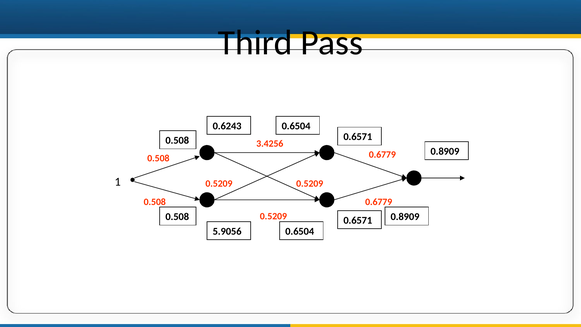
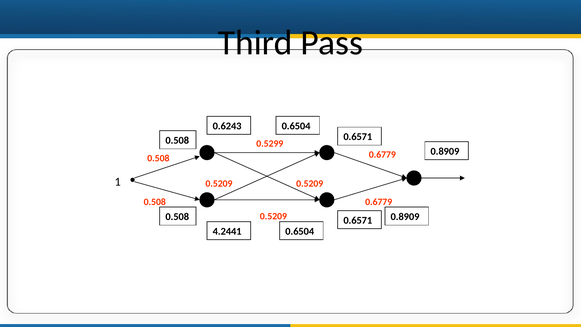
3.4256: 3.4256 -> 0.5299 (270, 144)
5.9056: 5.9056 -> 4.2441 (227, 231)
